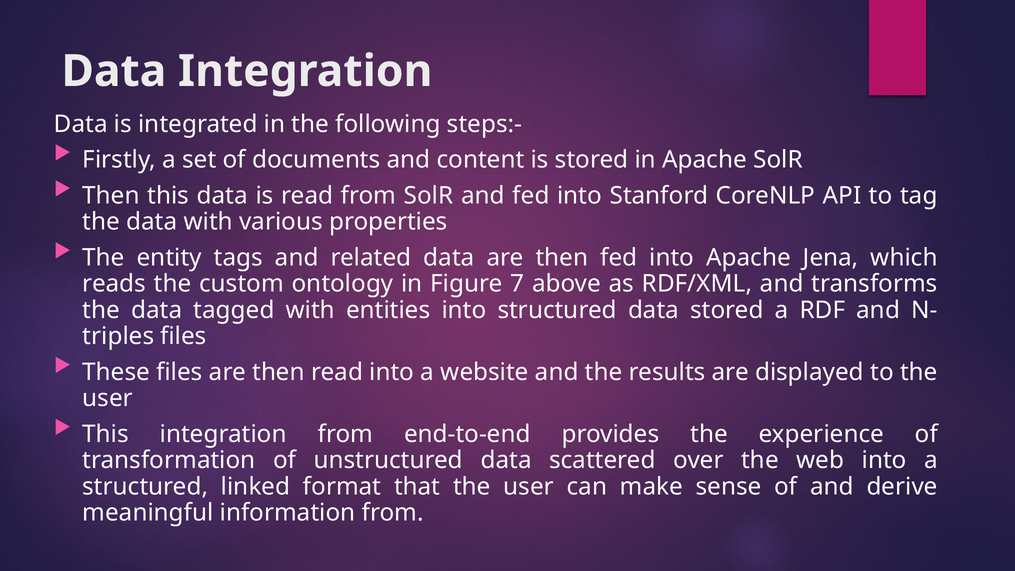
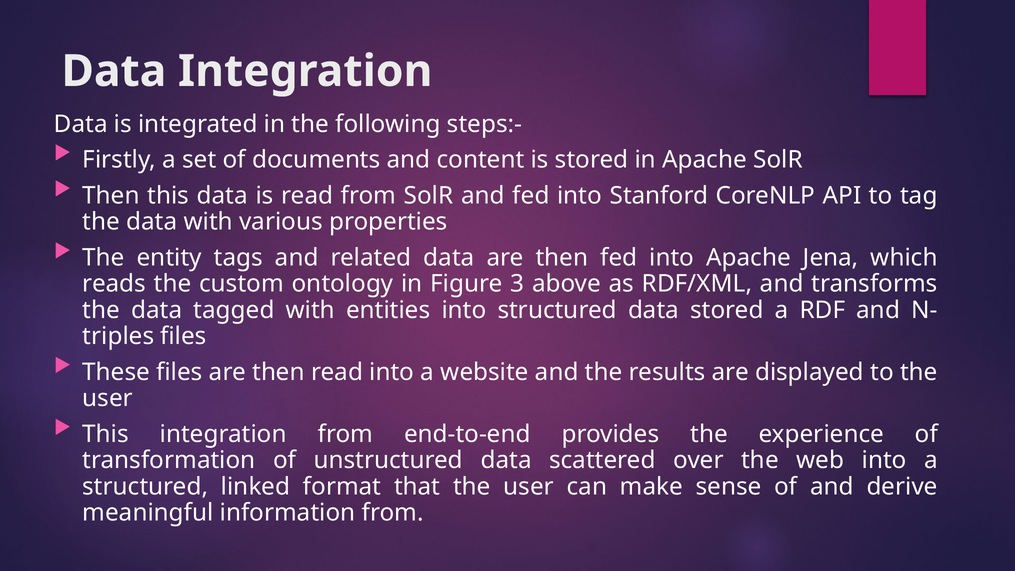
7: 7 -> 3 (517, 284)
